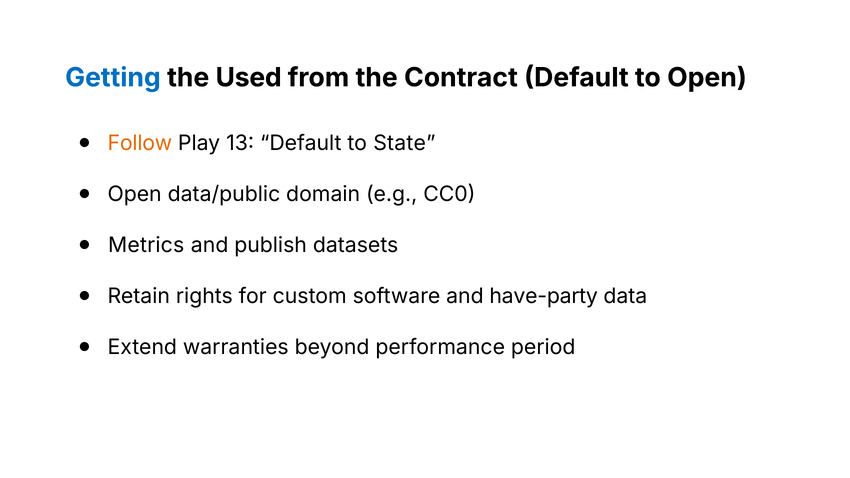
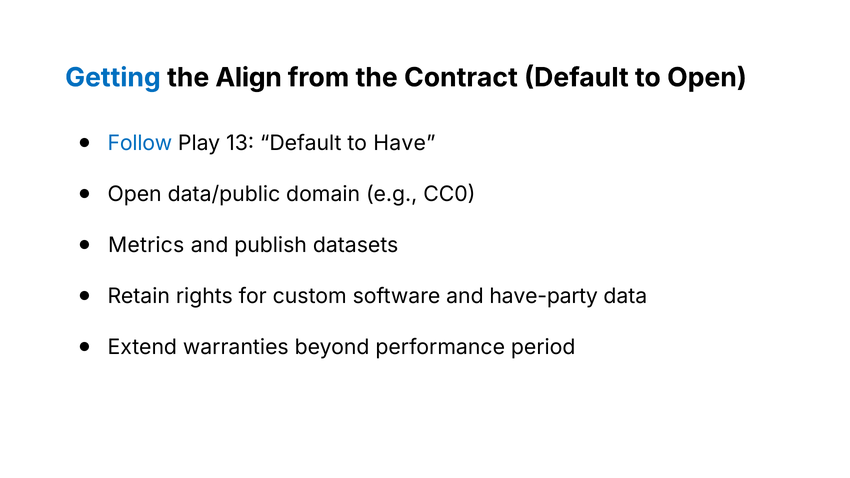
Used: Used -> Align (249, 78)
Follow colour: orange -> blue (140, 143)
State: State -> Have (404, 143)
